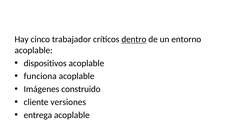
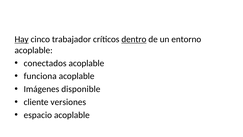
Hay underline: none -> present (22, 39)
dispositivos: dispositivos -> conectados (45, 63)
construido: construido -> disponible (81, 89)
entrega: entrega -> espacio (38, 115)
